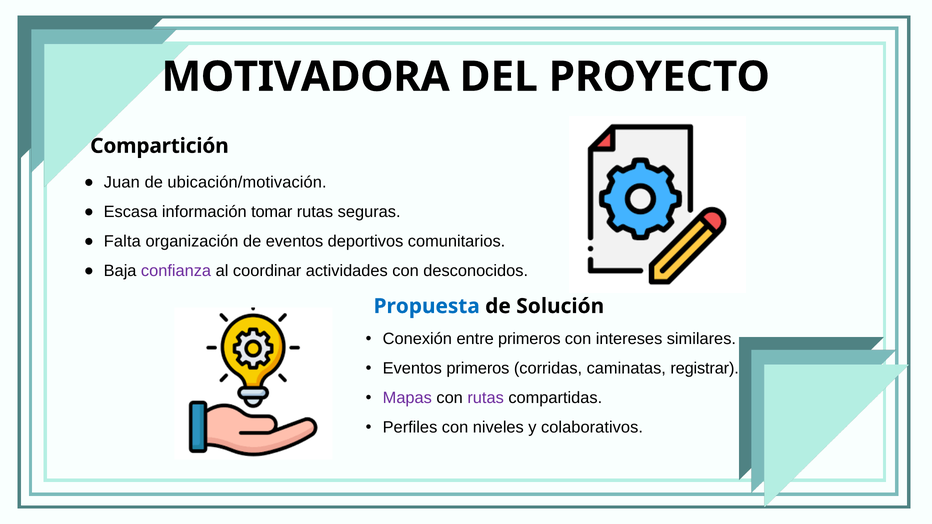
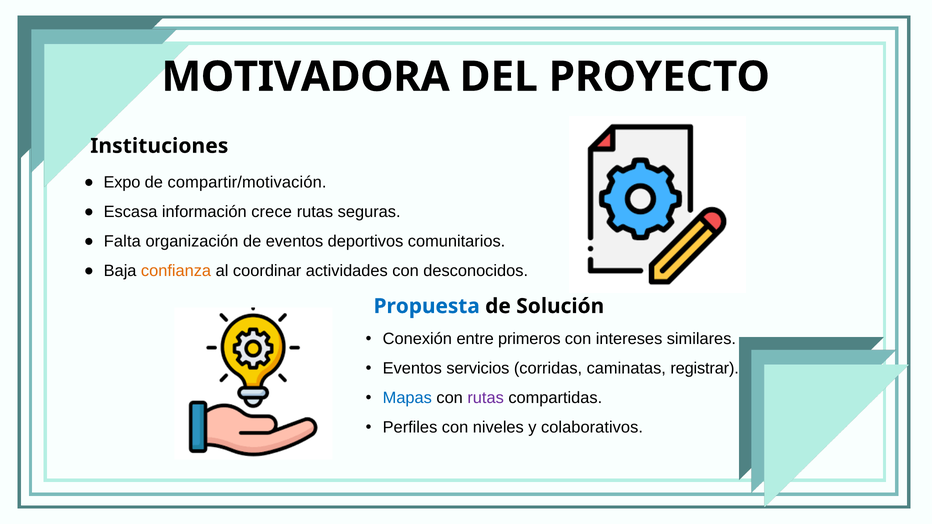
Compartición: Compartición -> Instituciones (159, 146)
Juan: Juan -> Expo (122, 183)
ubicación/motivación: ubicación/motivación -> compartir/motivación (247, 183)
tomar: tomar -> crece (272, 212)
confianza colour: purple -> orange (176, 271)
Eventos primeros: primeros -> servicios (478, 369)
Mapas colour: purple -> blue (407, 398)
